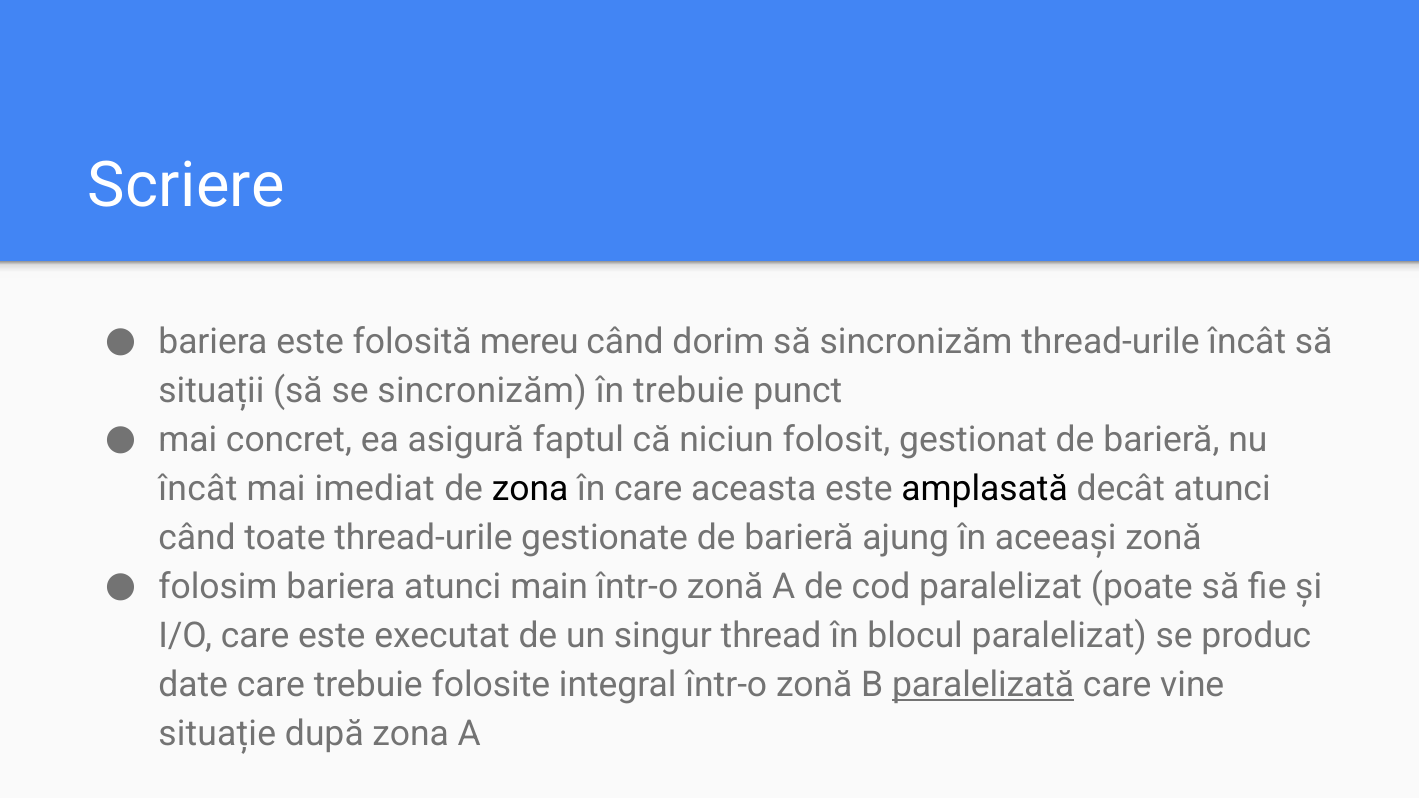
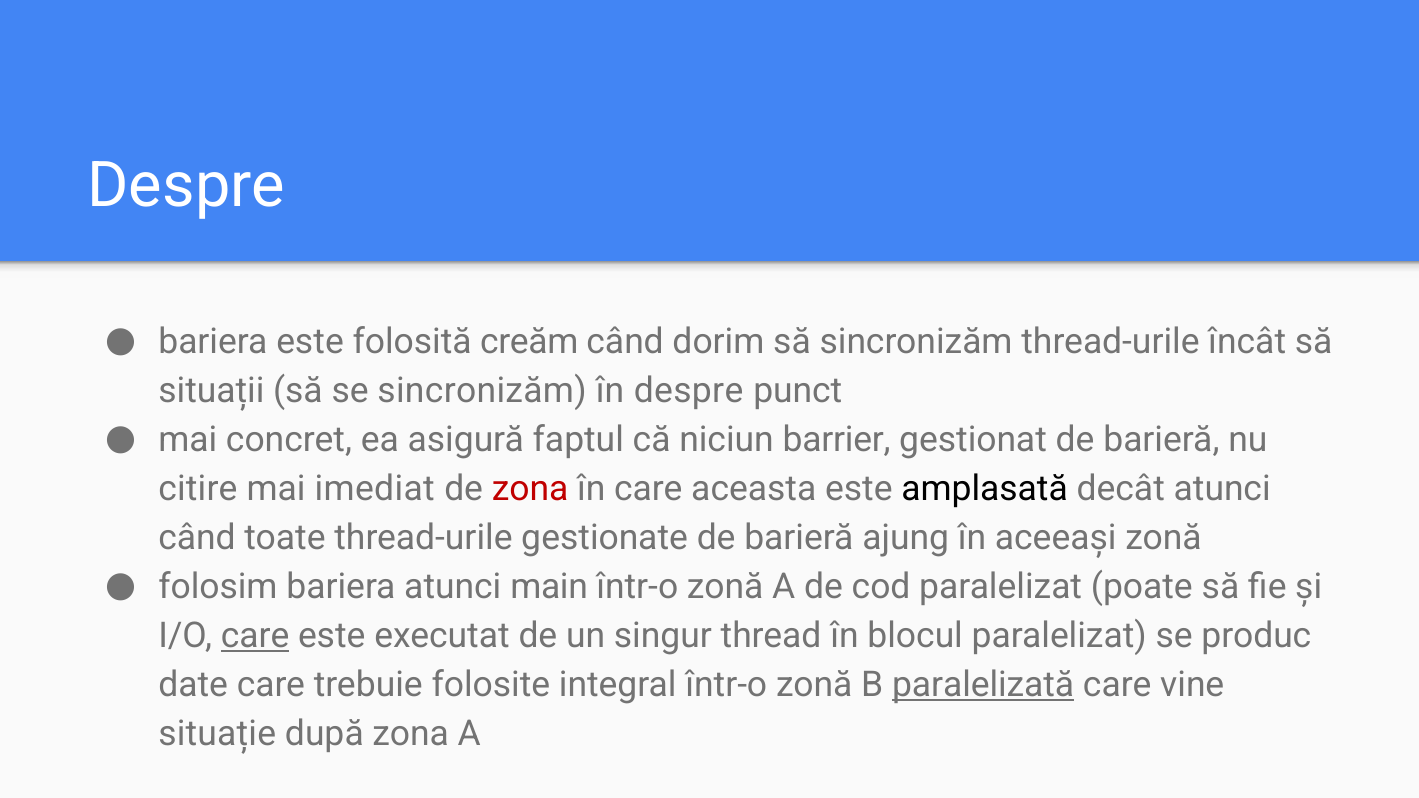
Scriere: Scriere -> Despre (186, 186)
mereu: mereu -> creăm (529, 342)
în trebuie: trebuie -> despre (689, 391)
folosit: folosit -> barrier (837, 440)
încât: încât -> citire (198, 489)
zona colour: black -> red (530, 489)
care underline: none -> present (255, 636)
